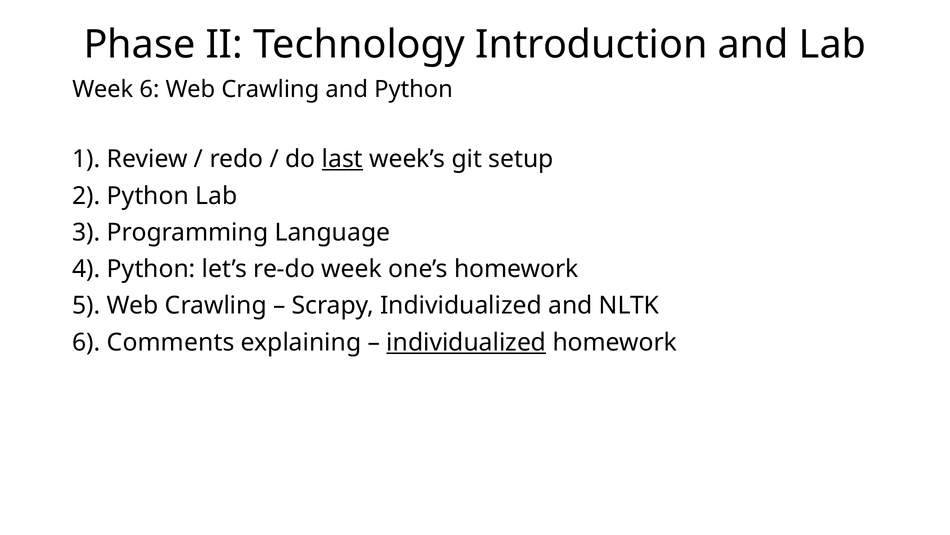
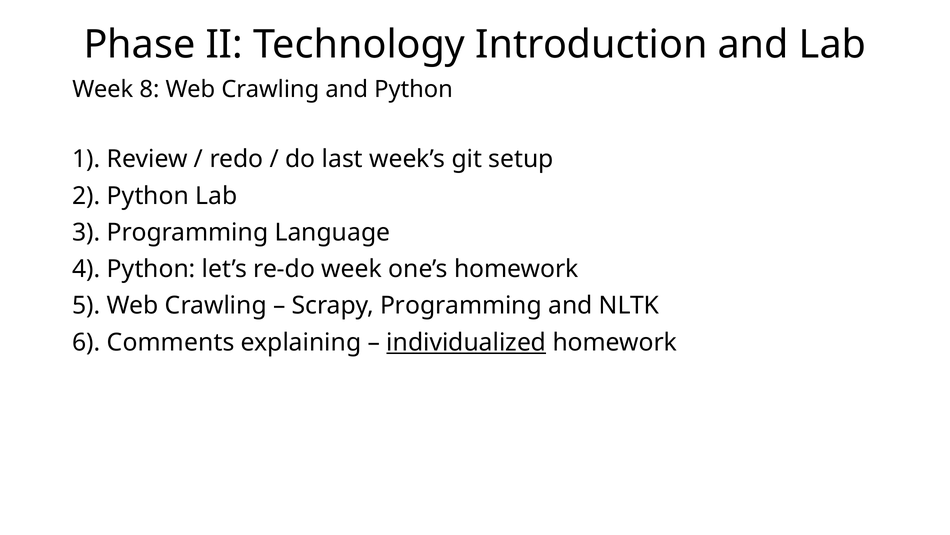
Week 6: 6 -> 8 (149, 89)
last underline: present -> none (342, 159)
Scrapy Individualized: Individualized -> Programming (461, 305)
